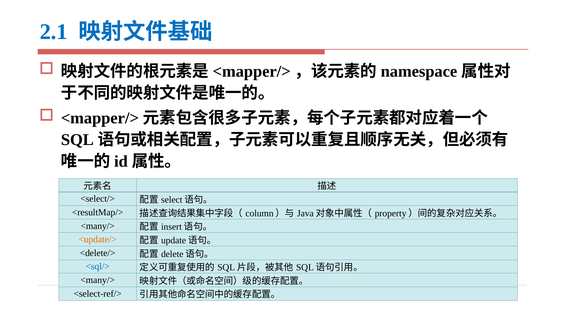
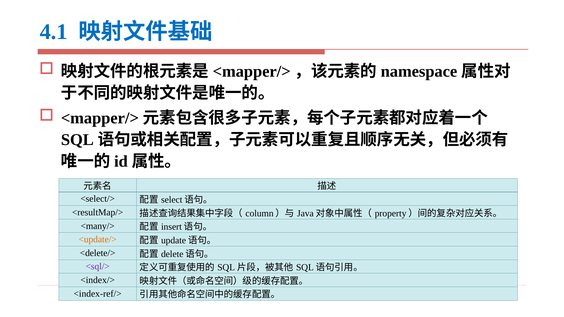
2.1: 2.1 -> 4.1 (54, 32)
<sql/> colour: blue -> purple (98, 267)
<many/>: <many/> -> <index/> (98, 280)
<select-ref/>: <select-ref/> -> <index-ref/> (98, 294)
